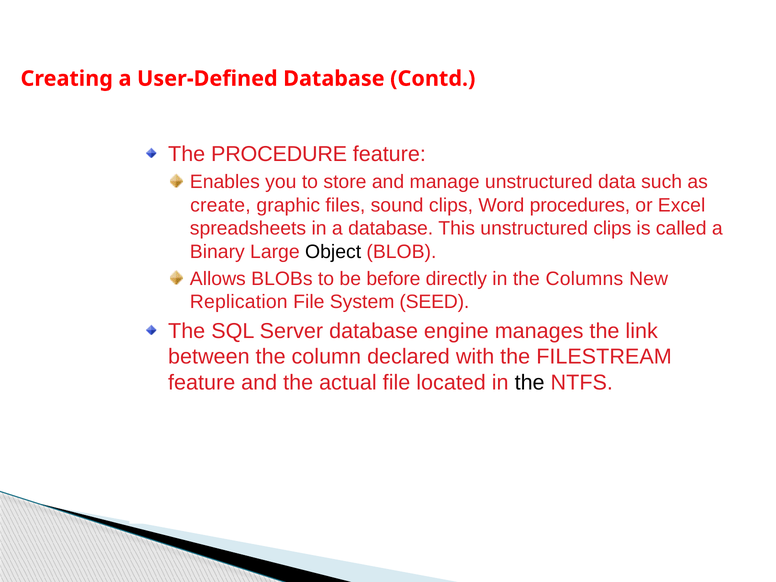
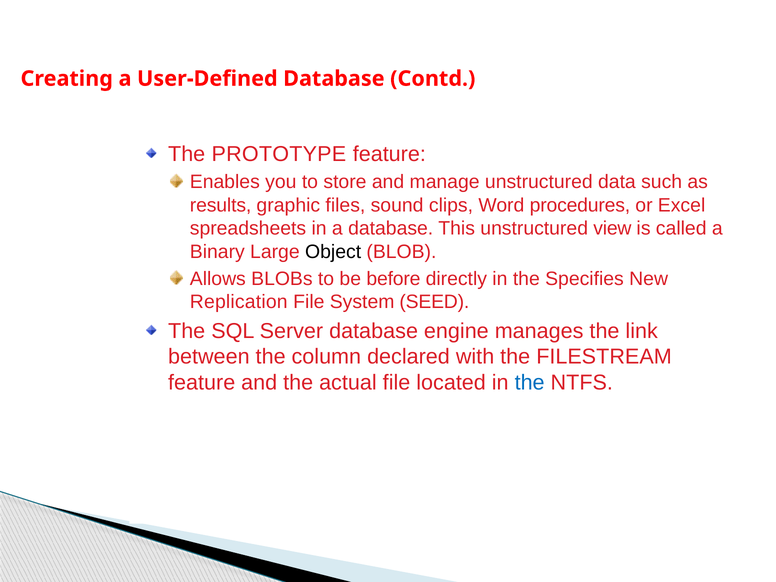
PROCEDURE: PROCEDURE -> PROTOTYPE (279, 154)
create: create -> results (221, 205)
unstructured clips: clips -> view (612, 229)
Columns: Columns -> Specifies (585, 279)
the colour: black -> blue (530, 383)
